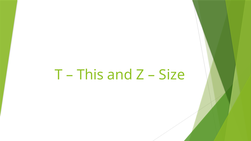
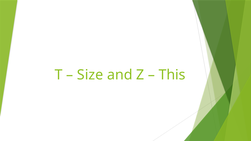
This: This -> Size (90, 75)
Size: Size -> This (172, 75)
